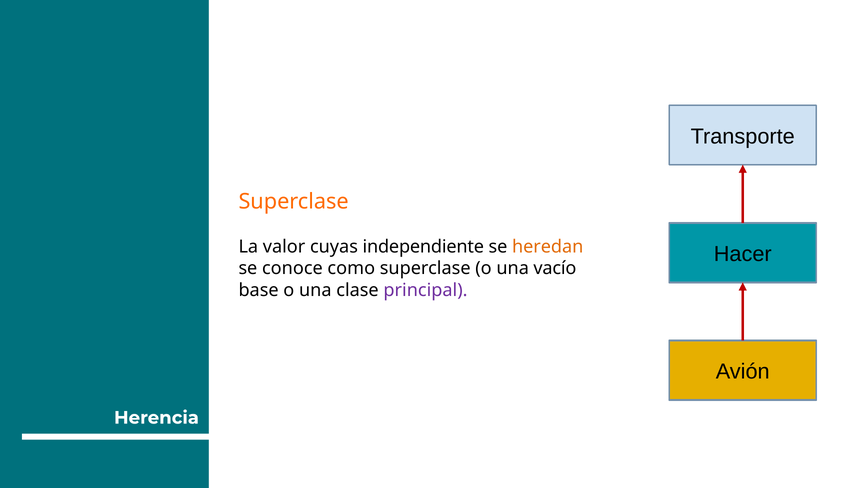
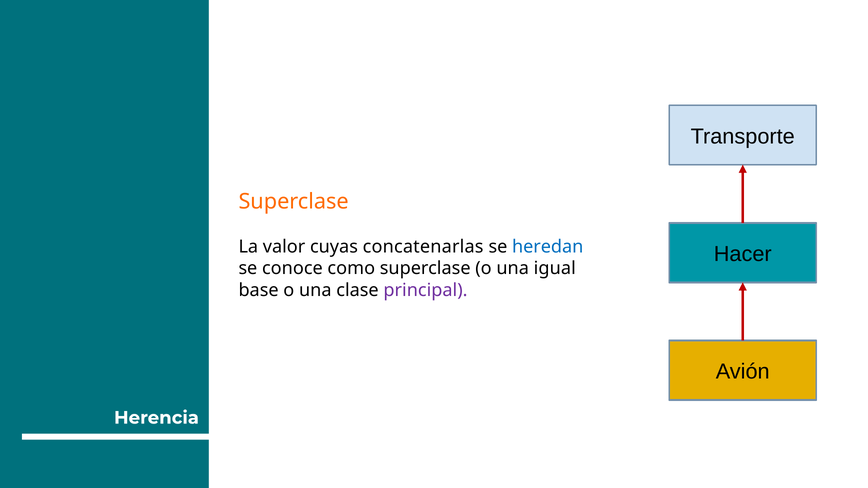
independiente: independiente -> concatenarlas (423, 247)
heredan colour: orange -> blue (548, 247)
vacío: vacío -> igual (555, 269)
